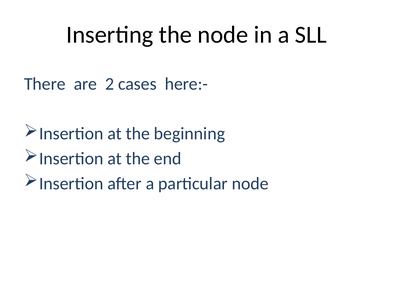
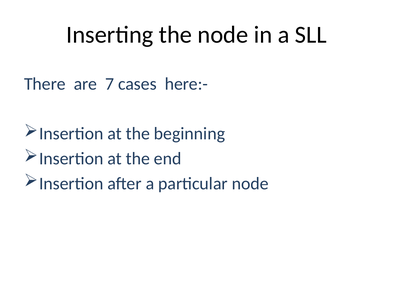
2: 2 -> 7 (110, 84)
